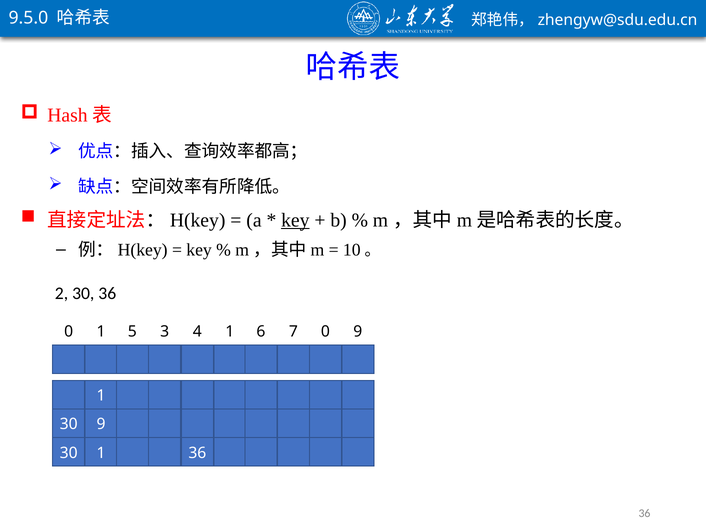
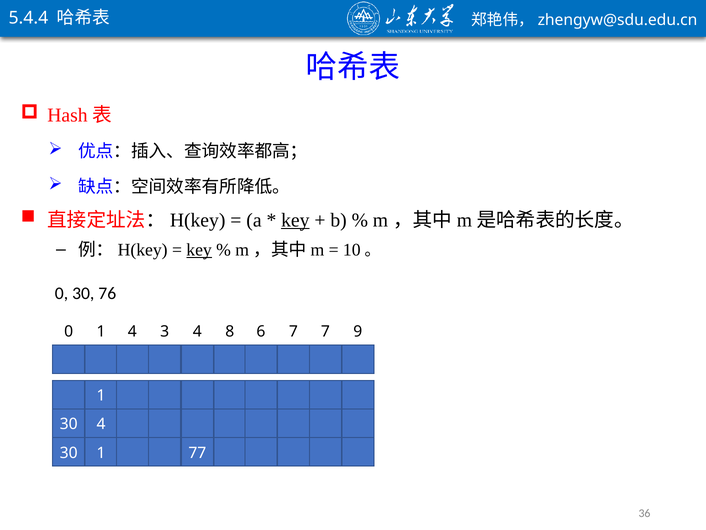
9.5.0: 9.5.0 -> 5.4.4 (28, 18)
key underline: none -> present (199, 250)
2: 2 -> 0 (62, 293)
30 36: 36 -> 76 (107, 293)
1 5: 5 -> 4 (132, 331)
4 1: 1 -> 8 (230, 331)
7 0: 0 -> 7 (325, 331)
30 9: 9 -> 4 (101, 424)
1 36: 36 -> 77 (197, 452)
